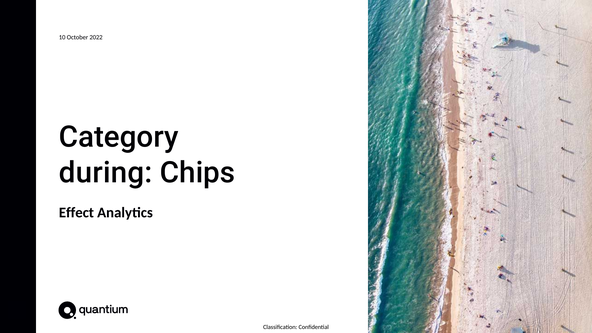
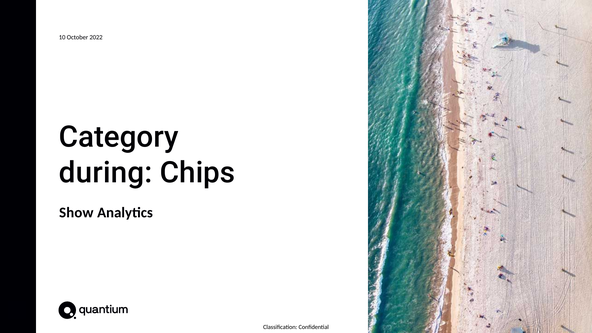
Effect: Effect -> Show (76, 212)
